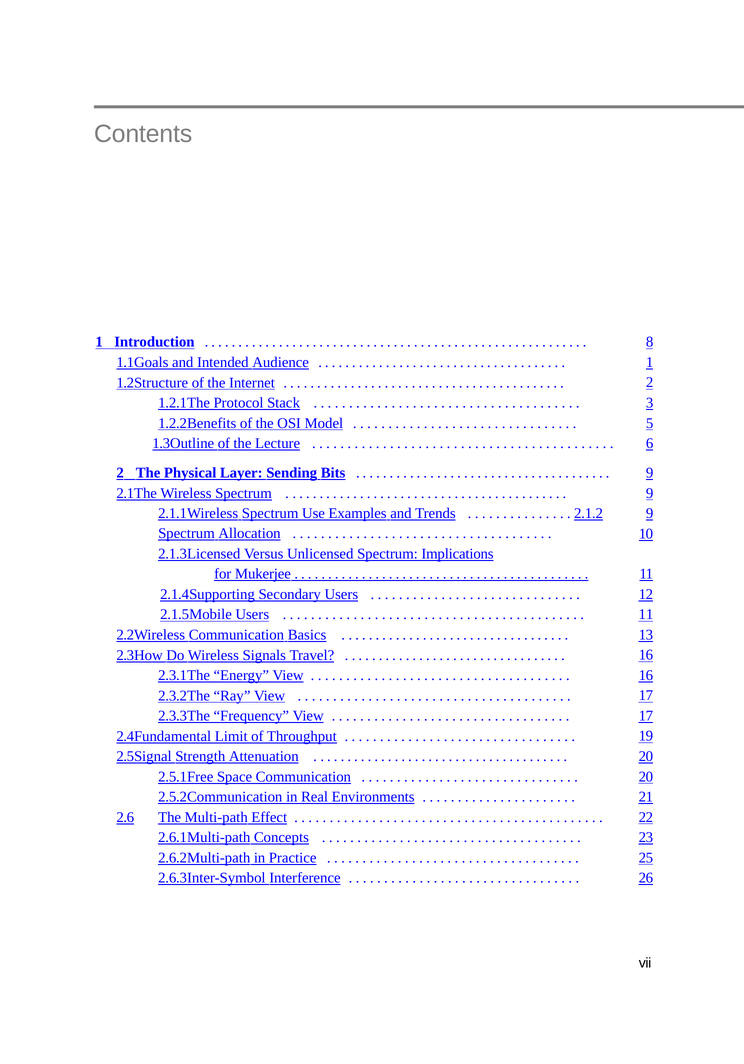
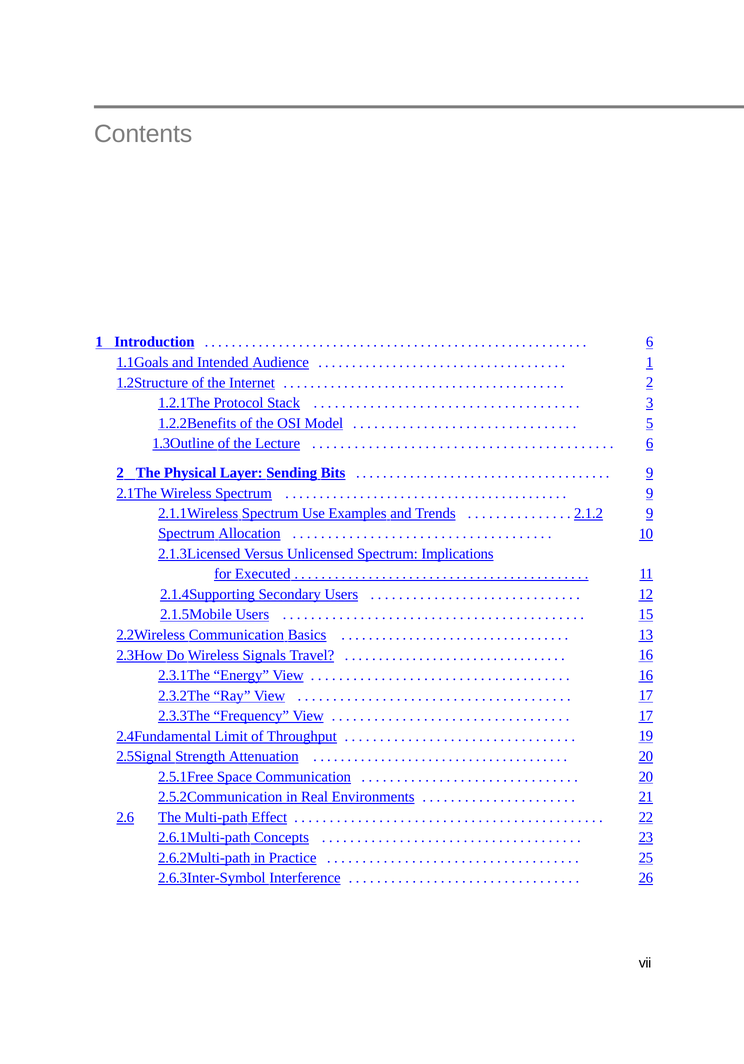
8: 8 -> 6 (650, 342)
Mukerjee: Mukerjee -> Executed (263, 574)
11: 11 -> 15 (646, 614)
